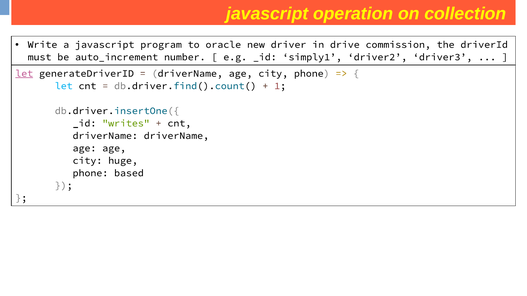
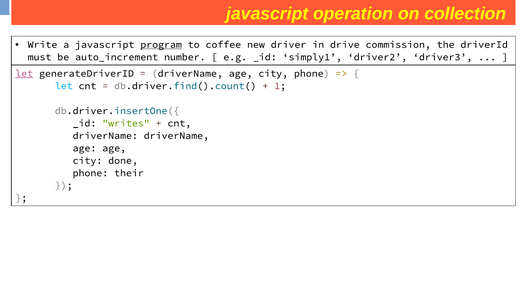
program underline: none -> present (161, 45)
oracle: oracle -> coffee (223, 45)
huge: huge -> done (123, 161)
based: based -> their (129, 173)
